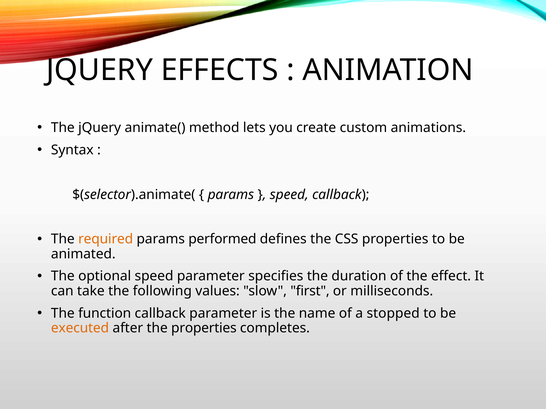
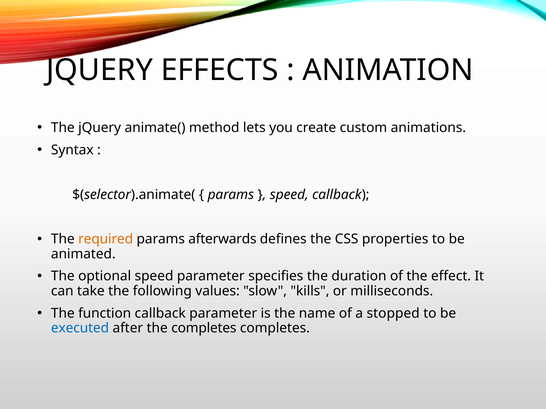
performed: performed -> afterwards (222, 239)
first: first -> kills (310, 291)
executed colour: orange -> blue (80, 328)
the properties: properties -> completes (204, 328)
